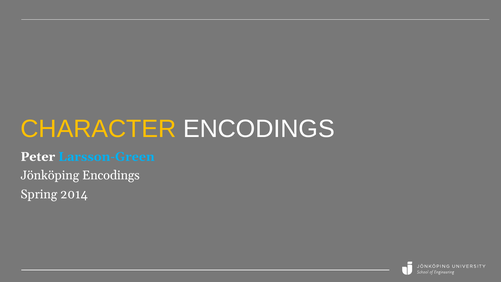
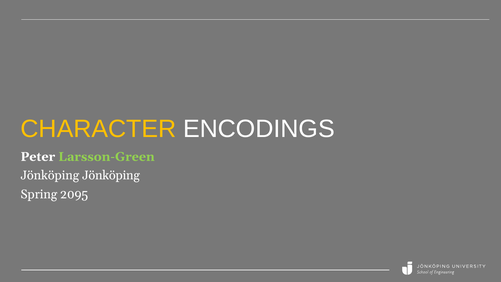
Larsson-Green colour: light blue -> light green (106, 157)
Jönköping Encodings: Encodings -> Jönköping (111, 175)
2014: 2014 -> 2095 (74, 194)
